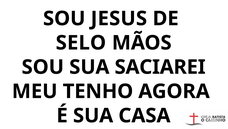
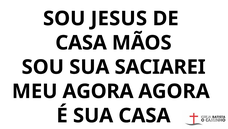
SELO: SELO -> CASA (81, 43)
MEU TENHO: TENHO -> AGORA (98, 91)
